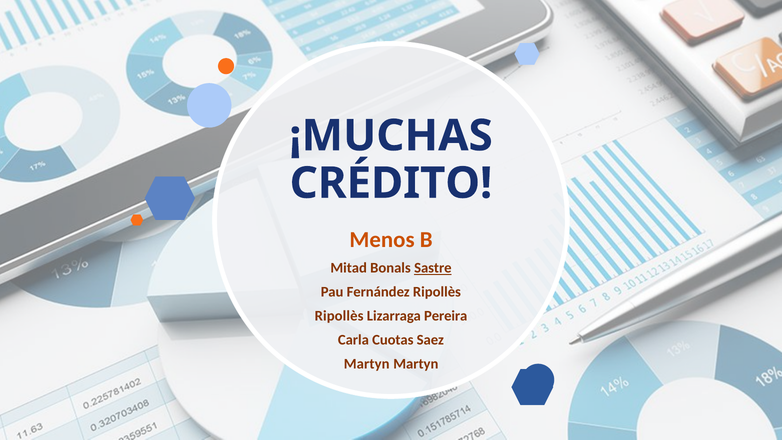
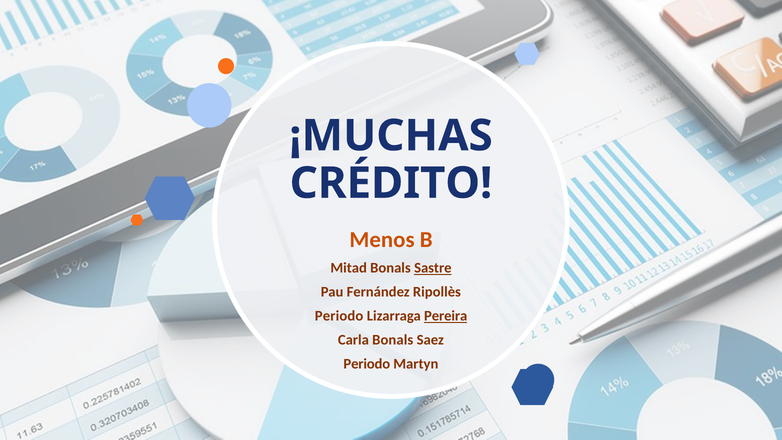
Ripollès: Ripollès -> Periodo (339, 316)
Pereira underline: none -> present (446, 316)
Carla Cuotas: Cuotas -> Bonals (393, 340)
Martyn: Martyn -> Periodo (367, 364)
